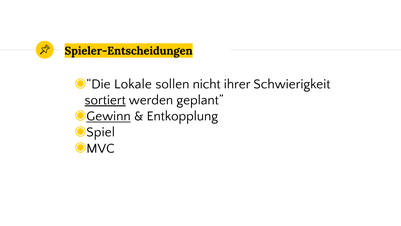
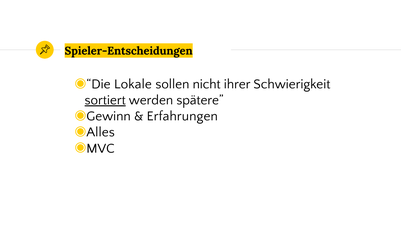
geplant: geplant -> spätere (200, 100)
Gewinn underline: present -> none (109, 116)
Entkopplung: Entkopplung -> Erfahrungen (182, 116)
Spiel: Spiel -> Alles (101, 132)
